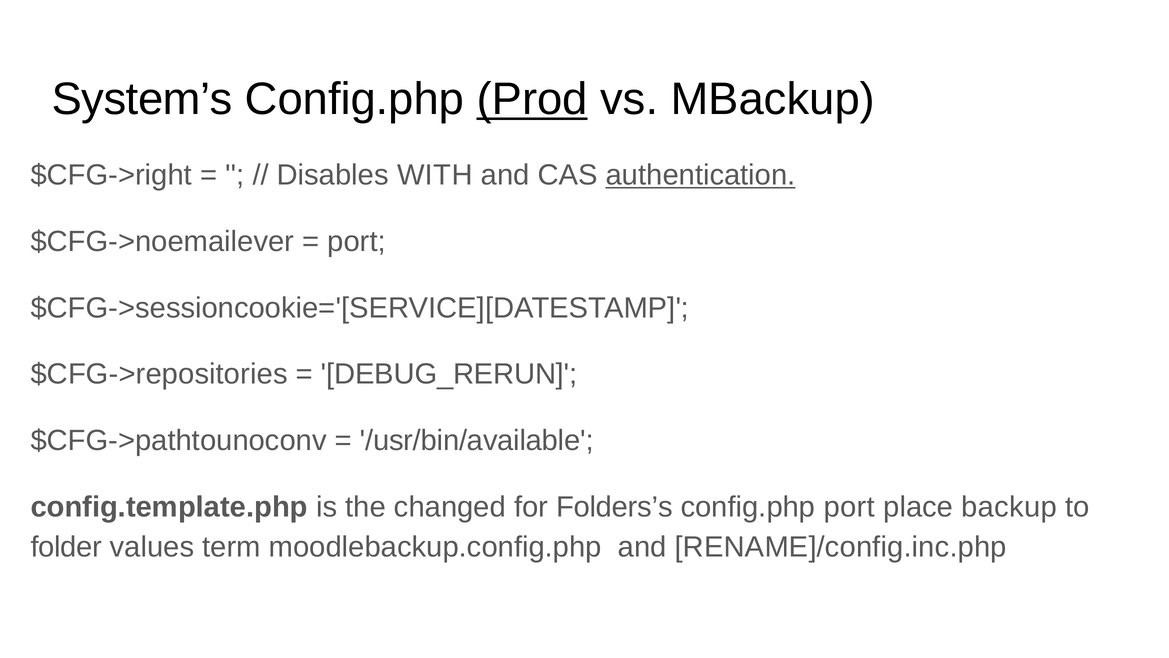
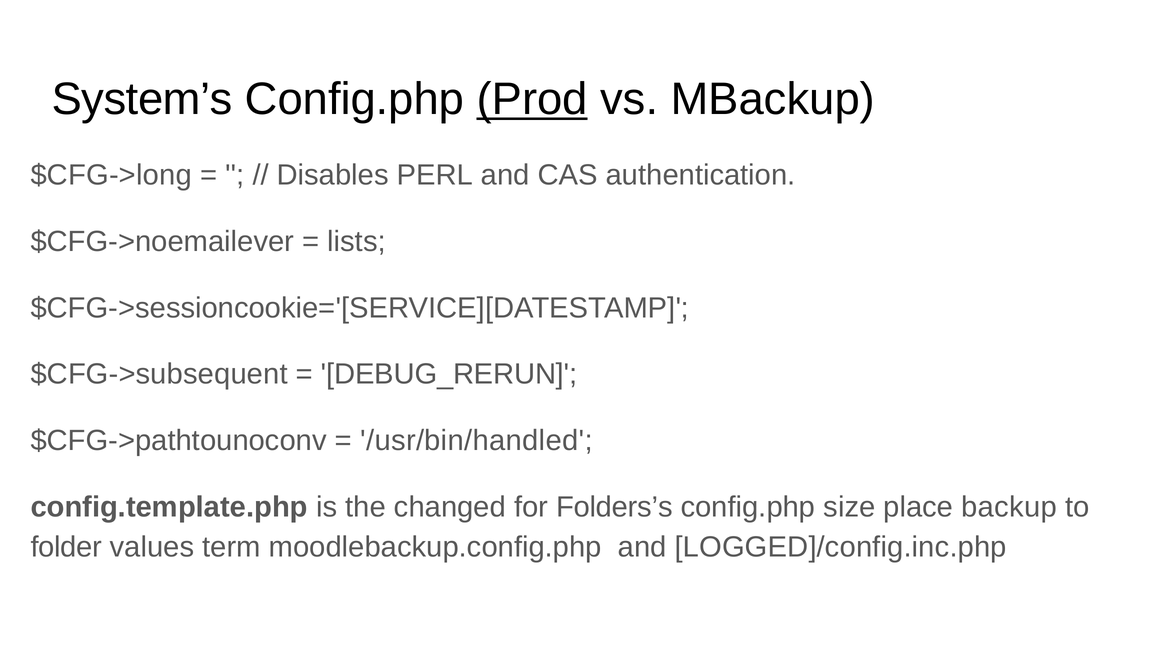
$CFG->right: $CFG->right -> $CFG->long (111, 175)
WITH: WITH -> PERL (435, 175)
authentication underline: present -> none (701, 175)
port: port -> lists (357, 241)
$CFG->repositories: $CFG->repositories -> $CFG->subsequent (159, 374)
/usr/bin/available: /usr/bin/available -> /usr/bin/handled (477, 440)
config.php port: port -> size (849, 507)
RENAME]/config.inc.php: RENAME]/config.inc.php -> LOGGED]/config.inc.php (841, 547)
